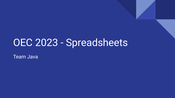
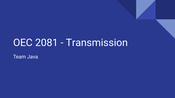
2023: 2023 -> 2081 (47, 43)
Spreadsheets: Spreadsheets -> Transmission (97, 43)
